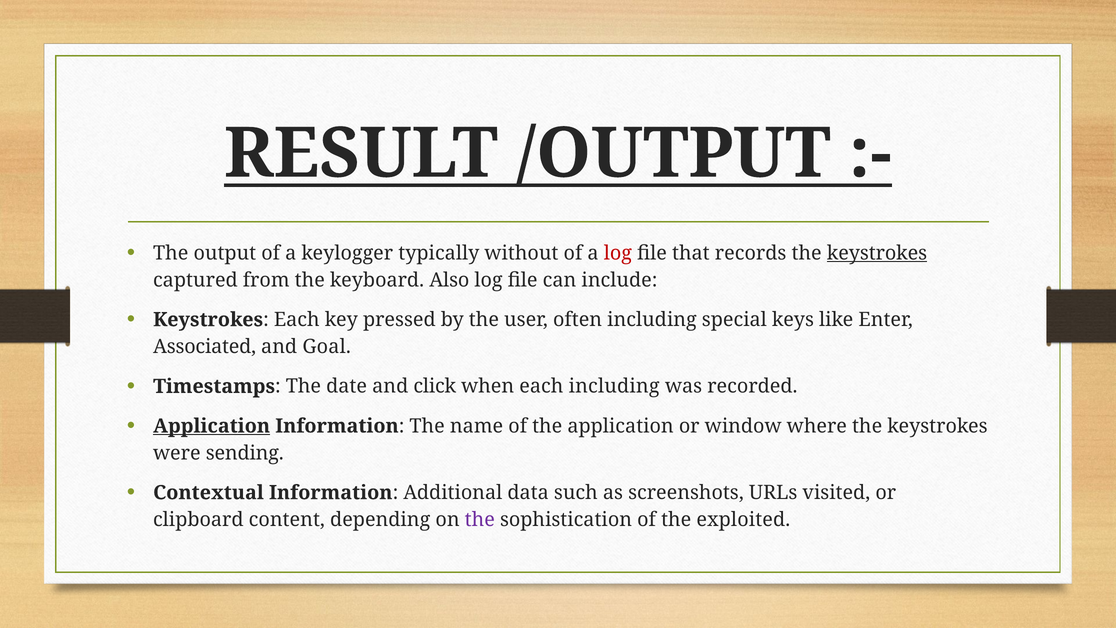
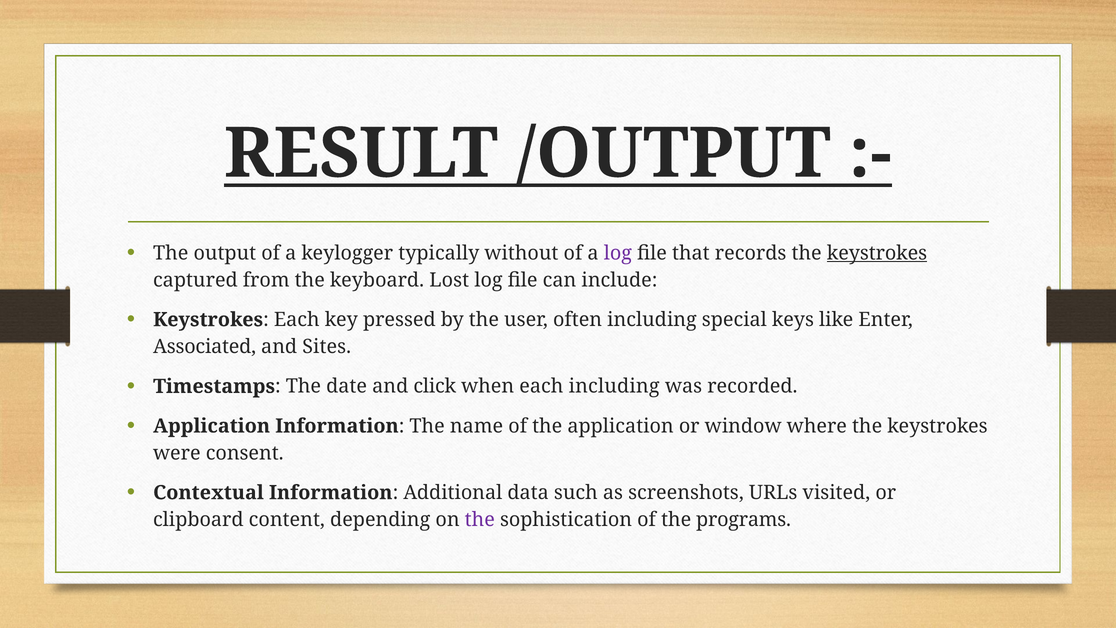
log colour: red -> purple (618, 253)
Also: Also -> Lost (449, 280)
Goal: Goal -> Sites (327, 347)
Application underline: present -> none (212, 426)
sending: sending -> consent (245, 453)
exploited: exploited -> programs (744, 520)
